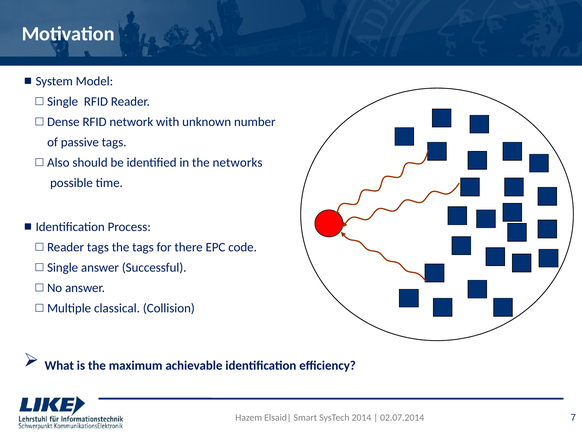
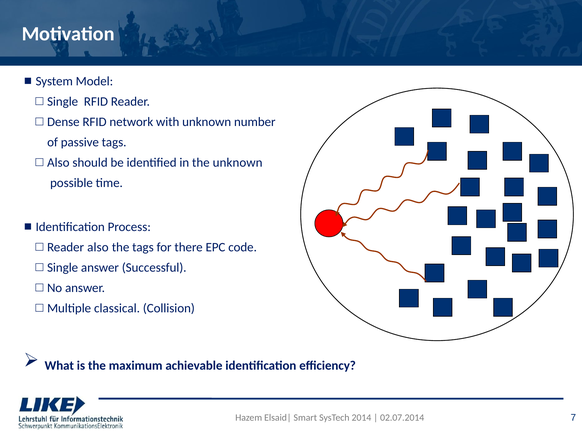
the networks: networks -> unknown (238, 163)
Reader tags: tags -> also (98, 248)
